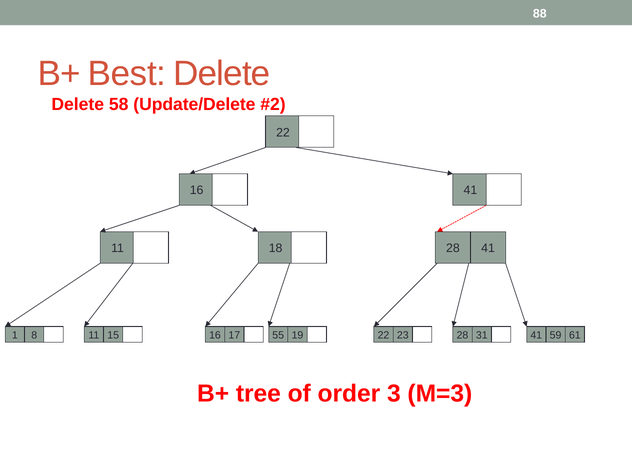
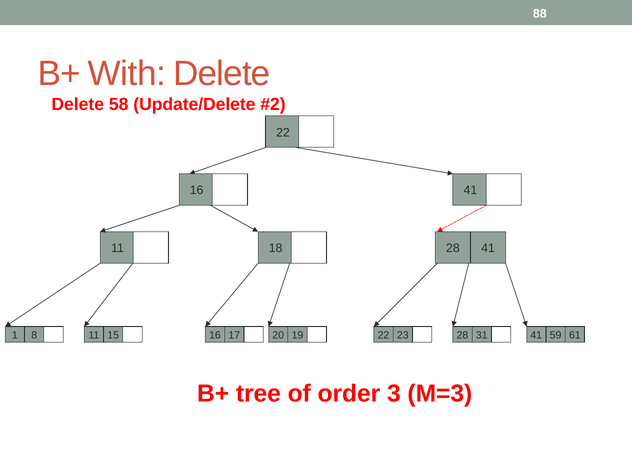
Best: Best -> With (127, 74)
55: 55 -> 20 (278, 335)
